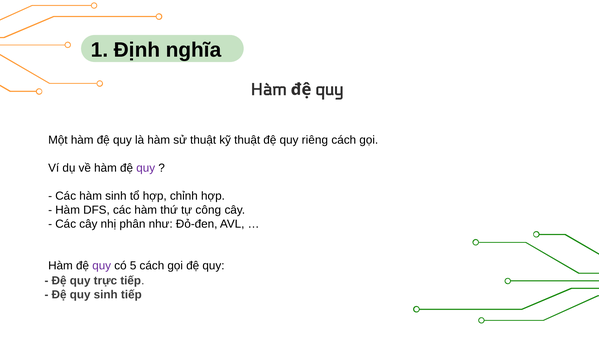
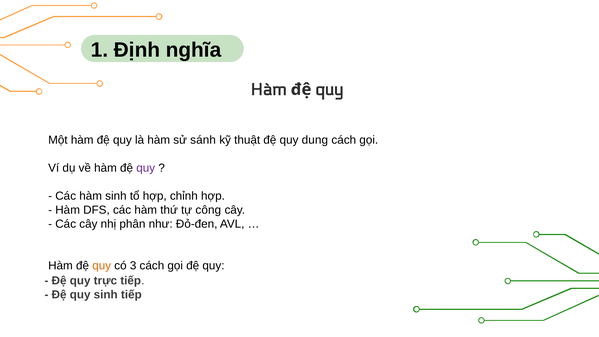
sử thuật: thuật -> sánh (203, 140)
riêng: riêng -> dung (315, 140)
quy colour: purple -> orange (102, 266)
5: 5 -> 3 (133, 266)
